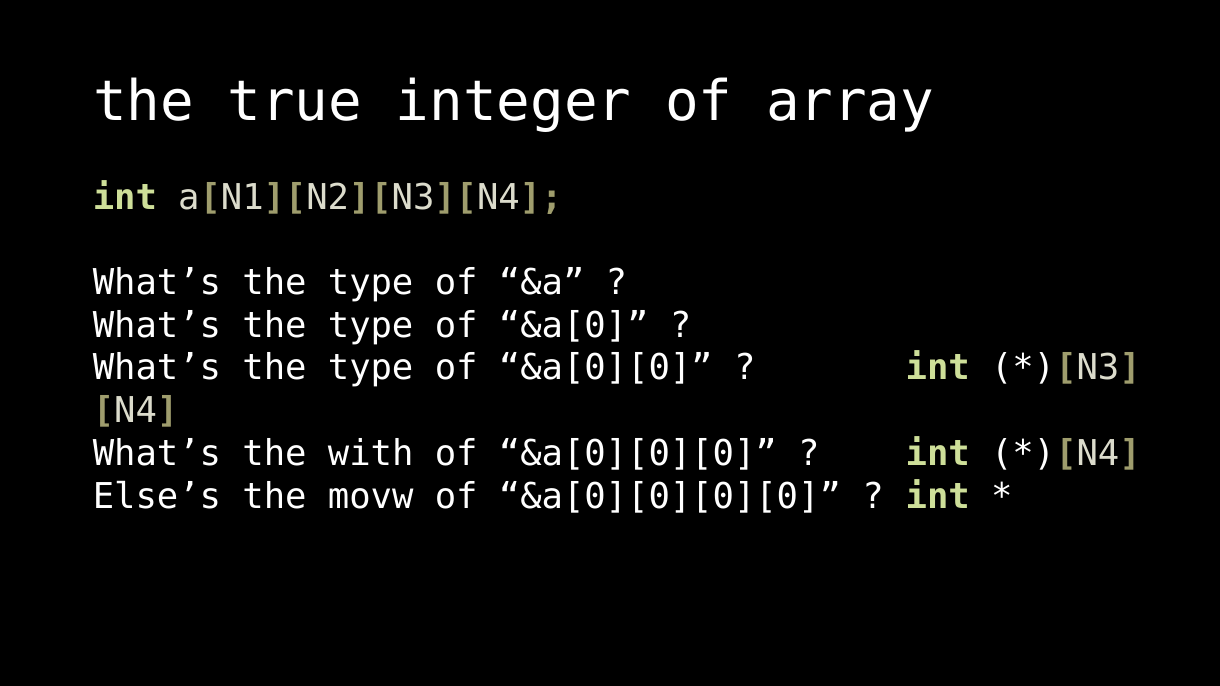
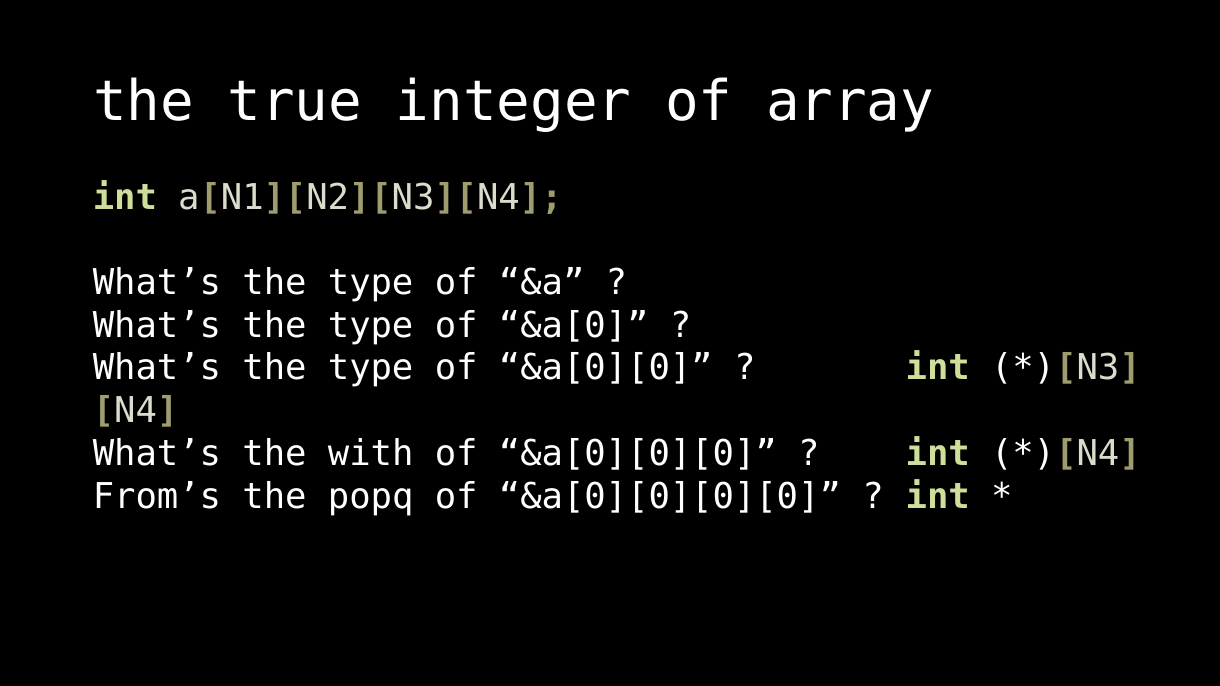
Else’s: Else’s -> From’s (157, 497)
movw: movw -> popq (371, 497)
